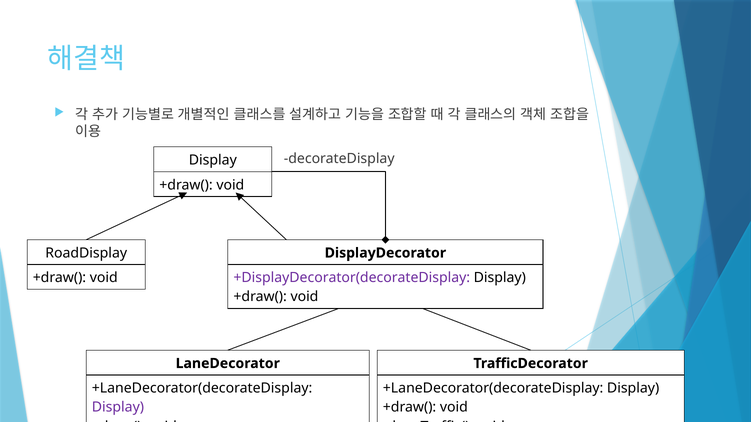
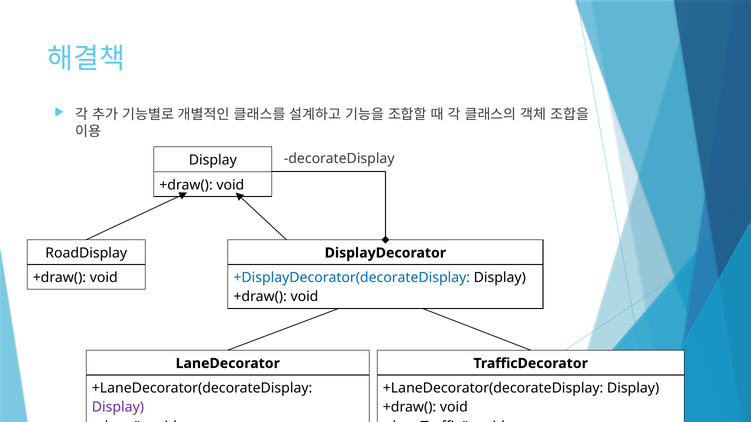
+DisplayDecorator(decorateDisplay colour: purple -> blue (352, 278)
